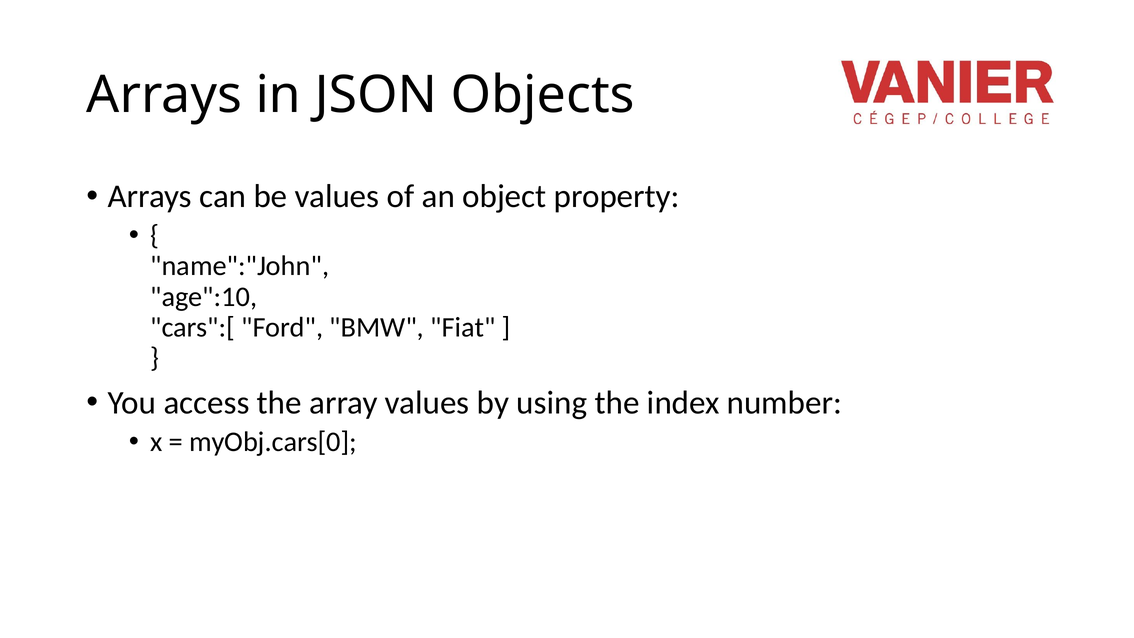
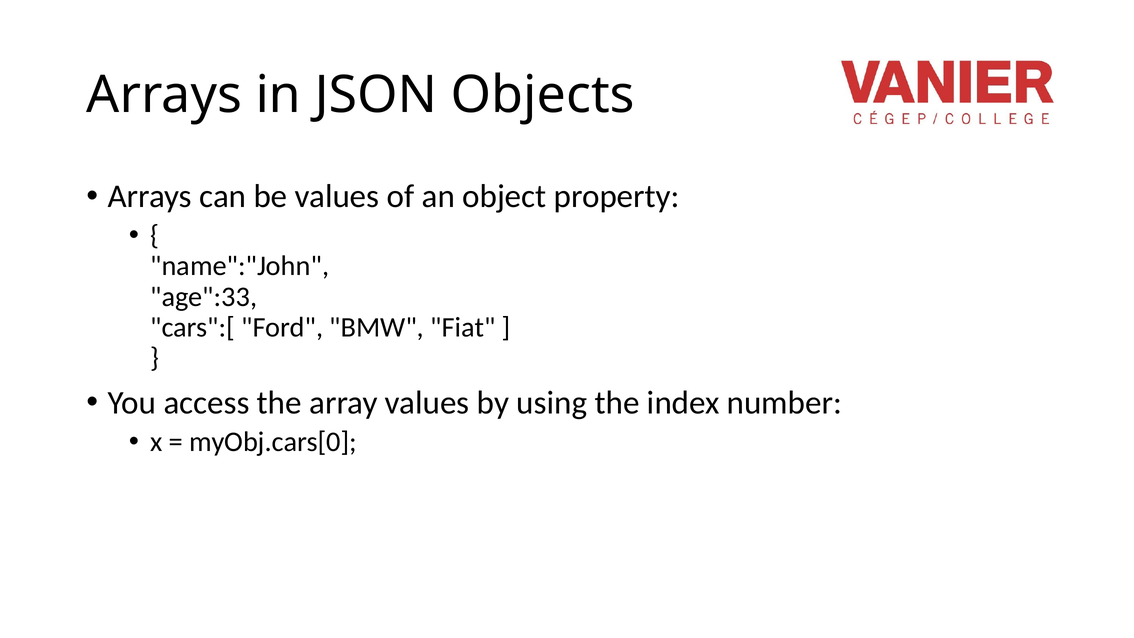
age":10: age":10 -> age":33 (204, 297)
